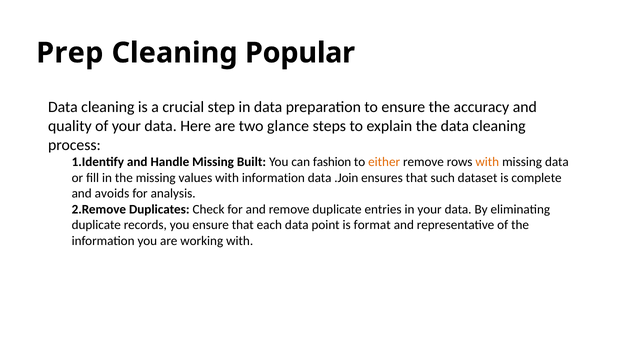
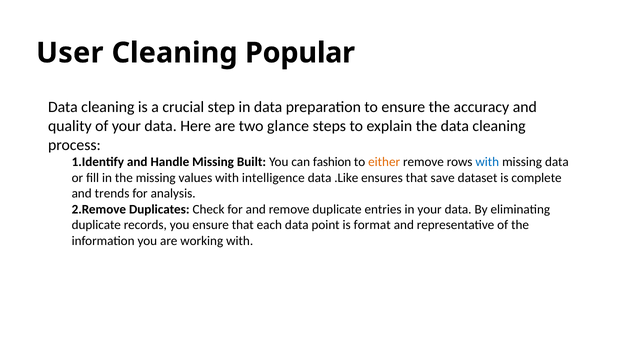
Prep: Prep -> User (70, 53)
with colour: orange -> blue (487, 162)
with information: information -> intelligence (273, 178)
.Join: .Join -> .Like (346, 178)
such: such -> save (443, 178)
avoids: avoids -> trends (112, 194)
